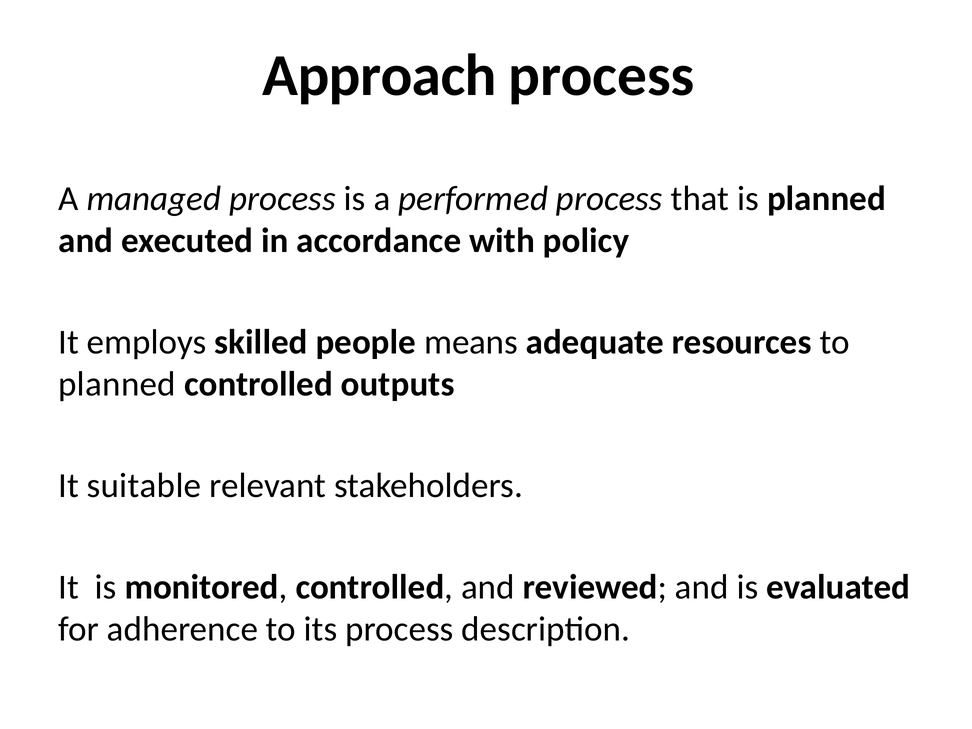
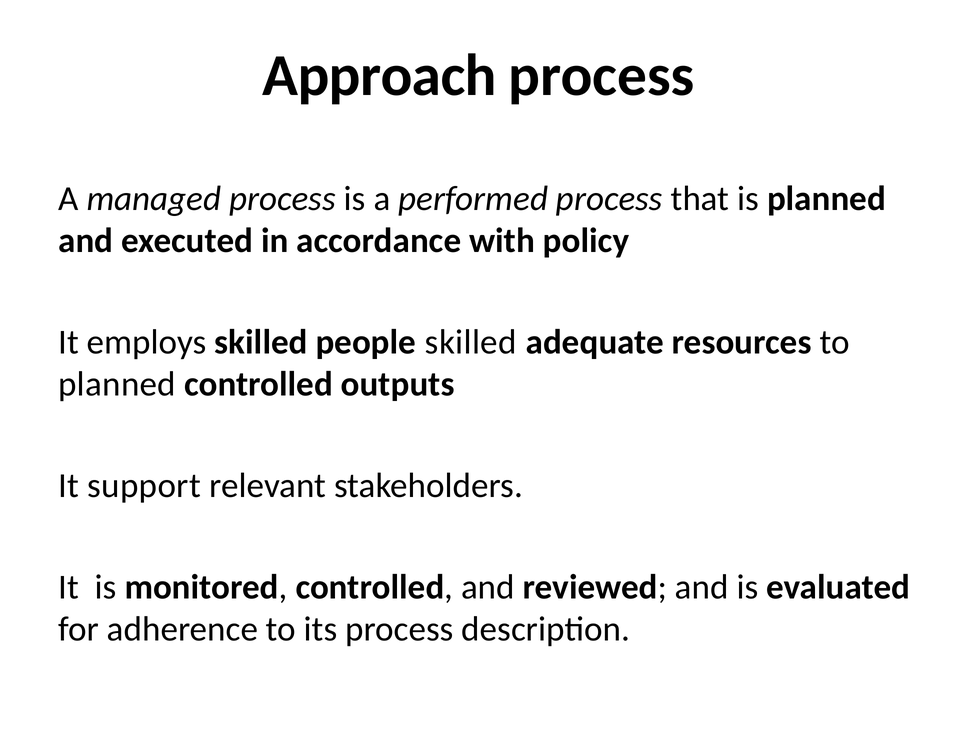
people means: means -> skilled (471, 342)
suitable: suitable -> support (144, 486)
